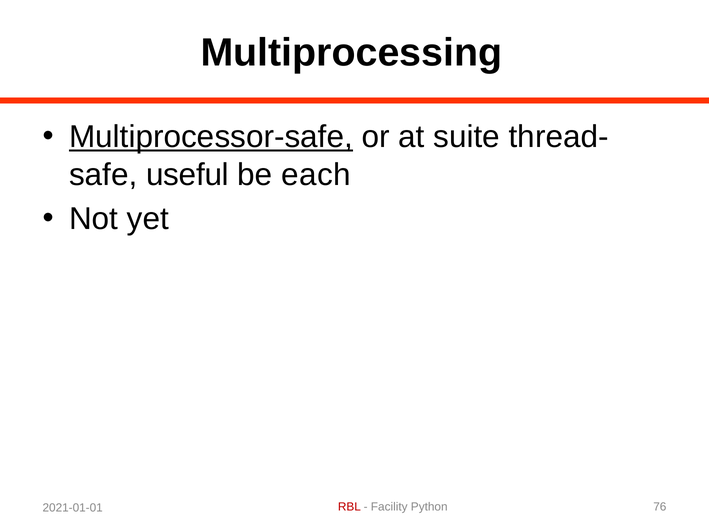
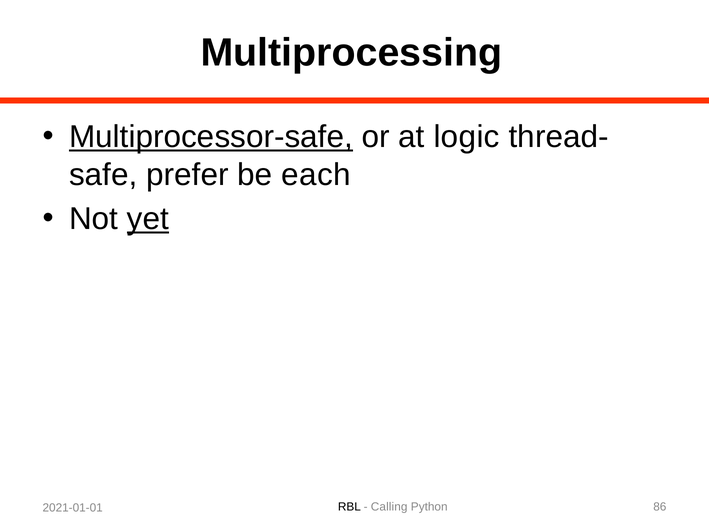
suite: suite -> logic (467, 137)
useful: useful -> prefer (187, 175)
yet underline: none -> present (148, 219)
RBL colour: red -> black (349, 507)
Facility: Facility -> Calling (389, 507)
76: 76 -> 86 (660, 507)
